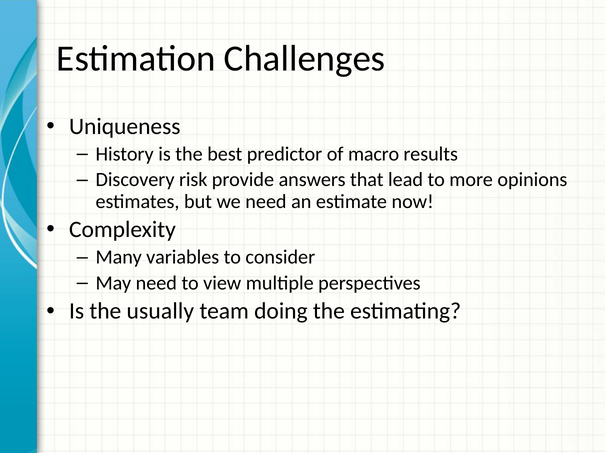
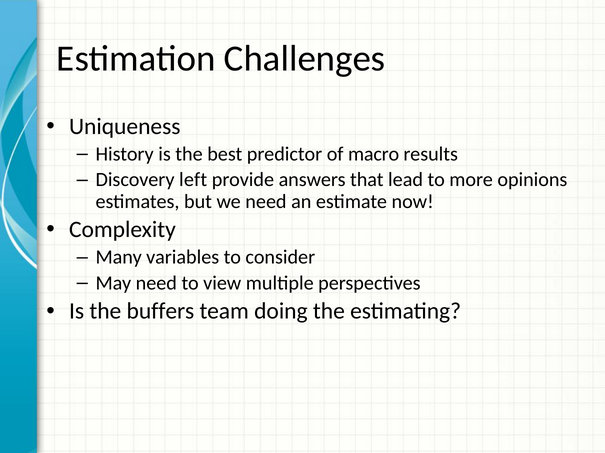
risk: risk -> left (193, 180)
usually: usually -> buffers (160, 312)
